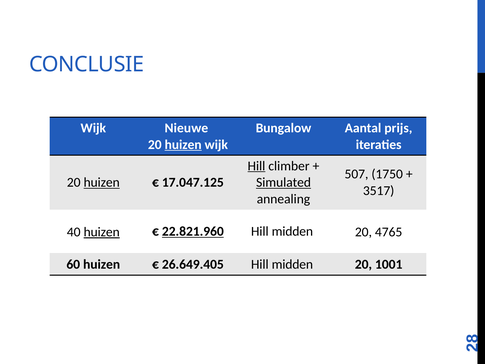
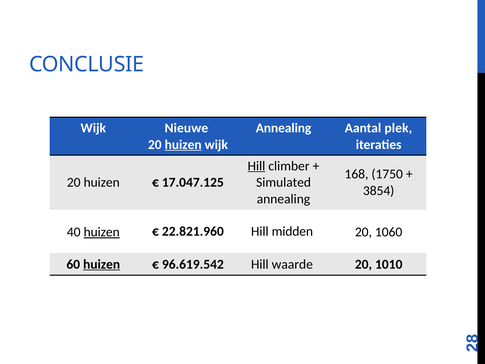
Bungalow: Bungalow -> Annealing (284, 128)
prijs: prijs -> plek (398, 128)
507: 507 -> 168 (356, 174)
huizen underline: present -> none (102, 182)
Simulated underline: present -> none (284, 182)
3517: 3517 -> 3854 (379, 191)
22.821.960 underline: present -> none (193, 231)
4765: 4765 -> 1060 (389, 232)
huizen underline: none -> present (102, 264)
26.649.405: 26.649.405 -> 96.619.542 (193, 264)
midden: midden -> waarde (292, 264)
1001: 1001 -> 1010 (389, 264)
